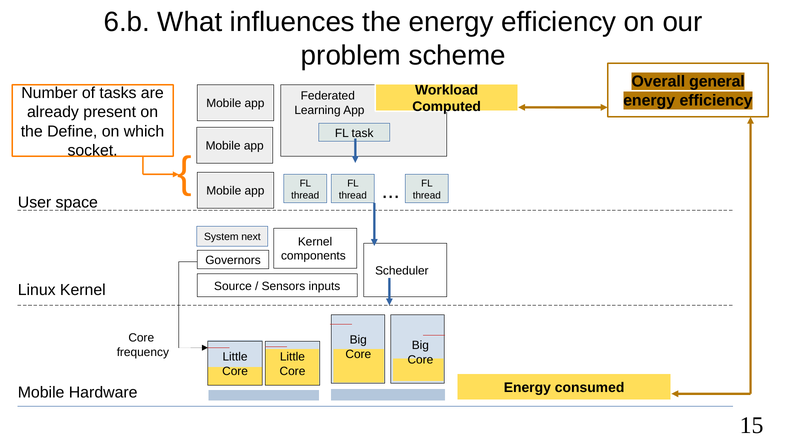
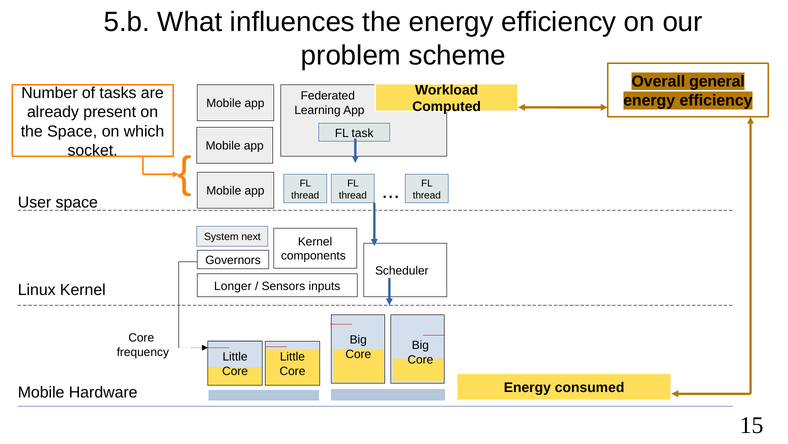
6.b: 6.b -> 5.b (127, 22)
the Define: Define -> Space (72, 131)
Source: Source -> Longer (233, 286)
